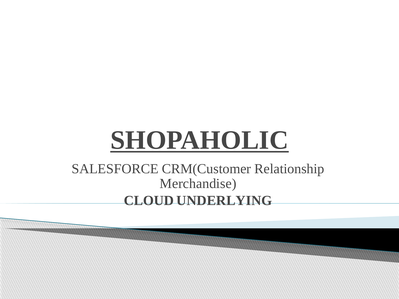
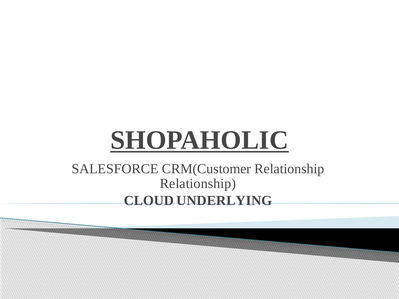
Merchandise: Merchandise -> Relationship (198, 184)
